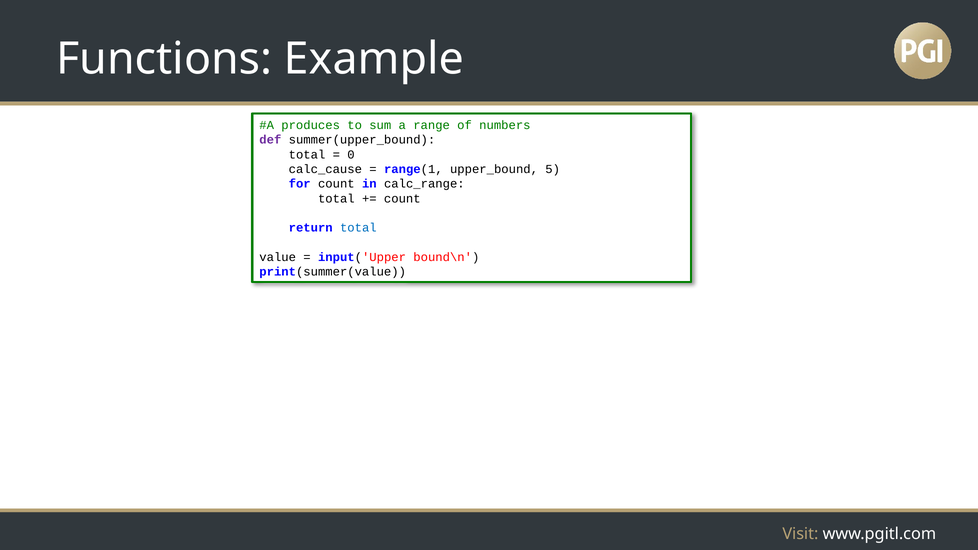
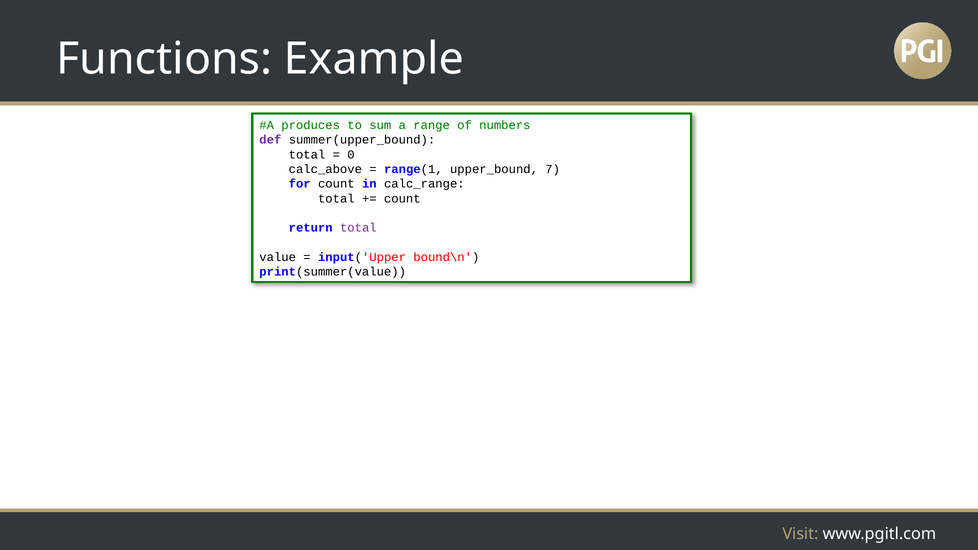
calc_cause: calc_cause -> calc_above (325, 169)
5: 5 -> 7 (553, 169)
total colour: blue -> purple (358, 228)
